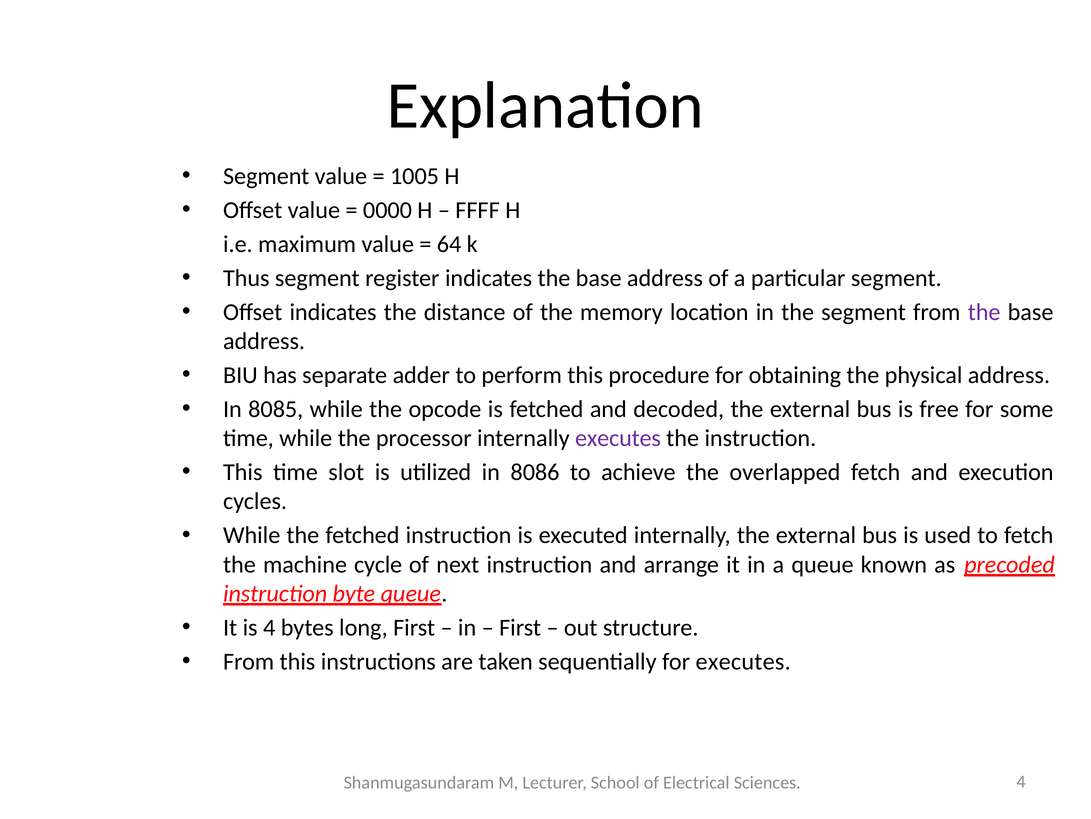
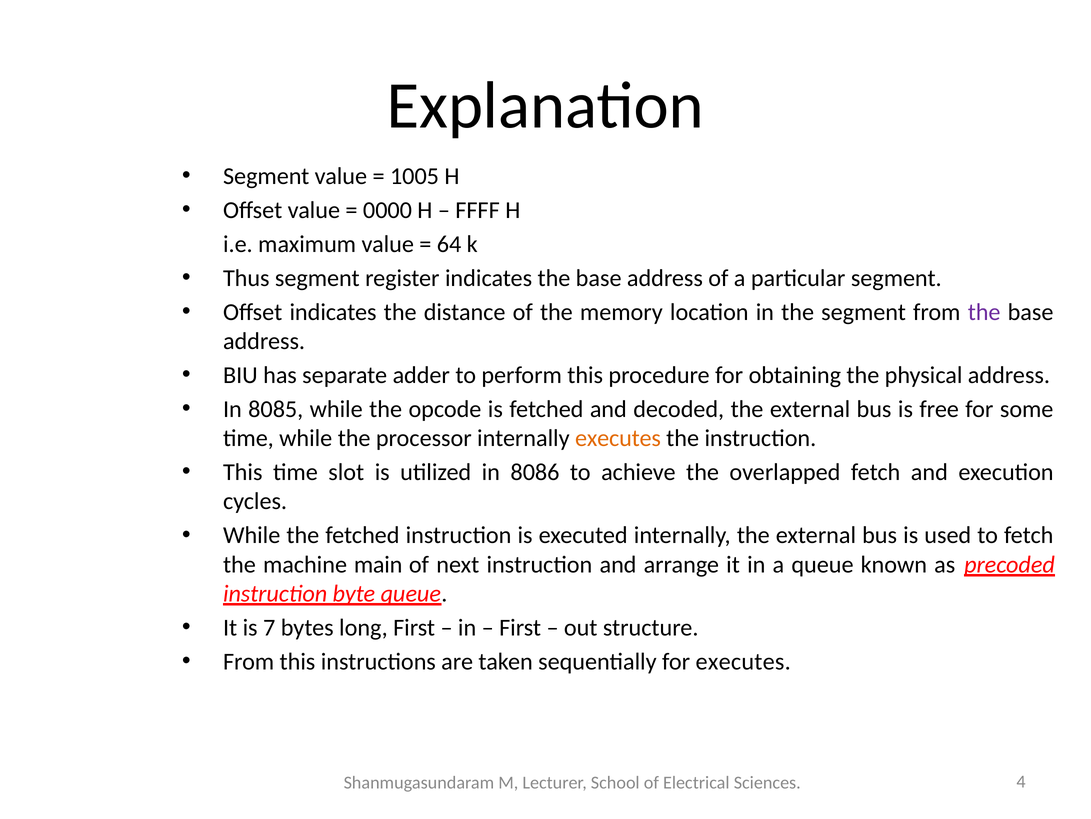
executes colour: purple -> orange (618, 438)
cycle: cycle -> main (378, 564)
is 4: 4 -> 7 (269, 627)
